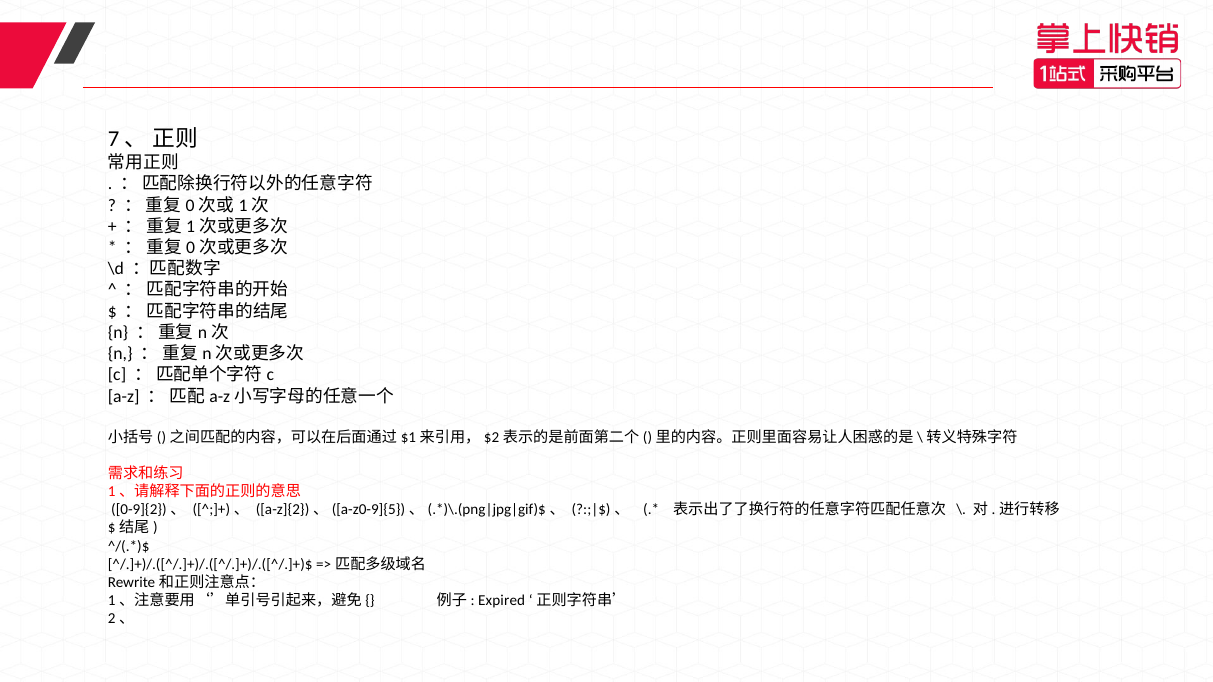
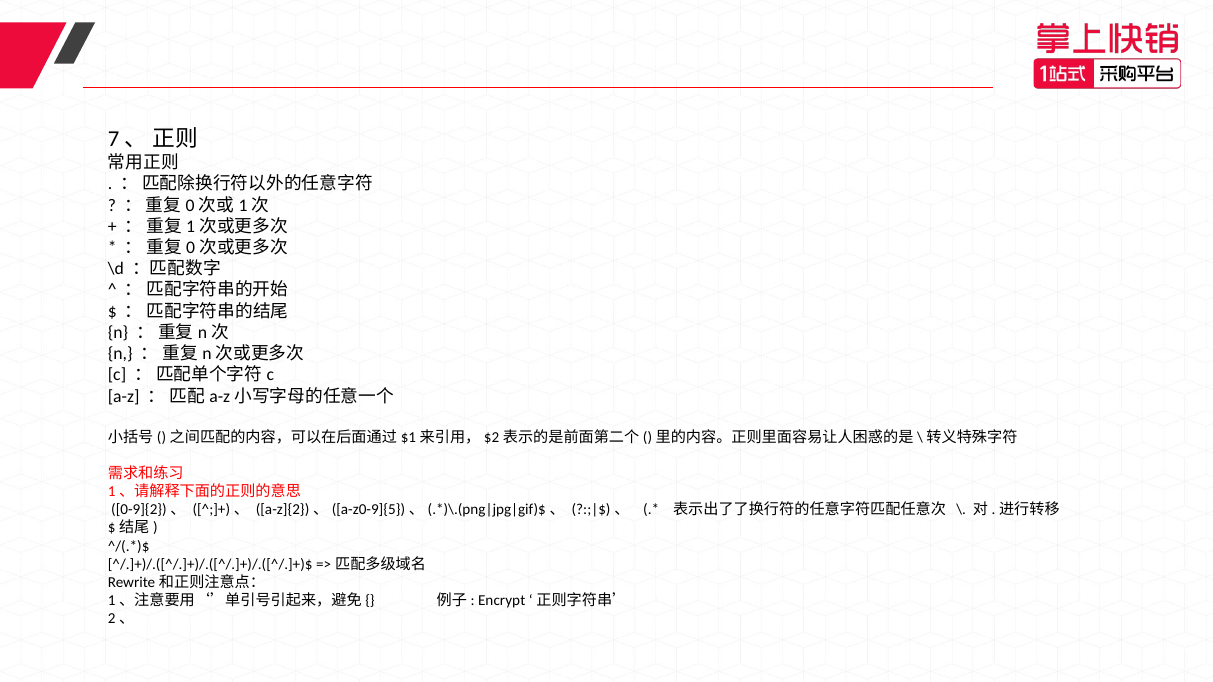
Expired: Expired -> Encrypt (502, 601)
